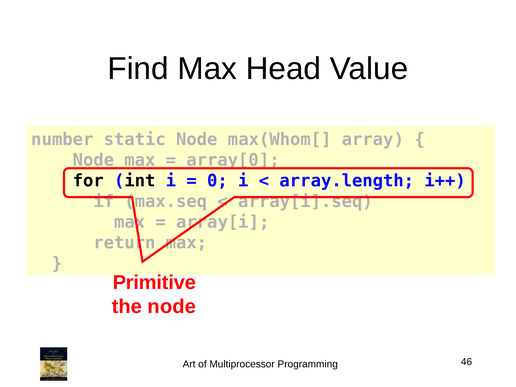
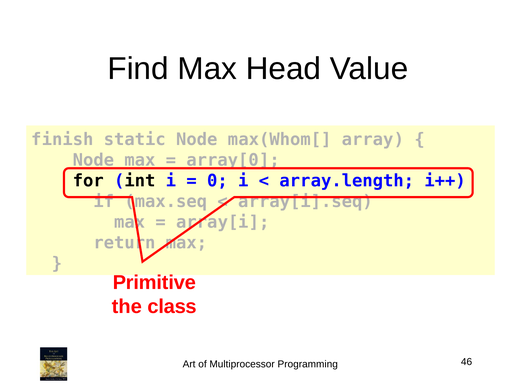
number: number -> finish (62, 140)
the node: node -> class (172, 307)
